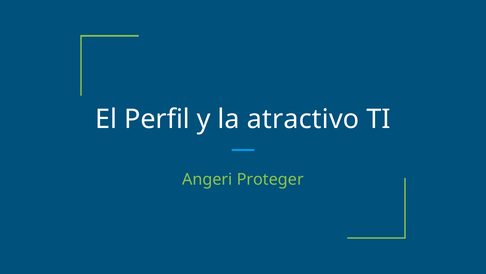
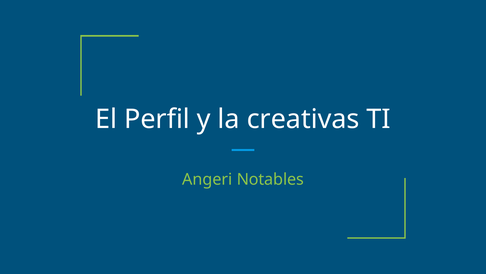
atractivo: atractivo -> creativas (303, 119)
Proteger: Proteger -> Notables (270, 179)
